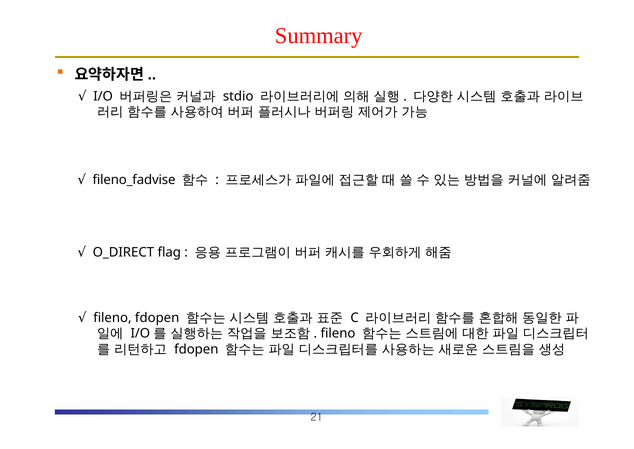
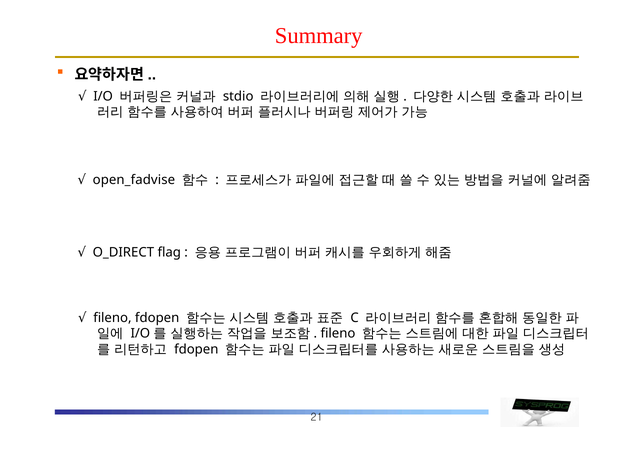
fileno_fadvise: fileno_fadvise -> open_fadvise (134, 180)
